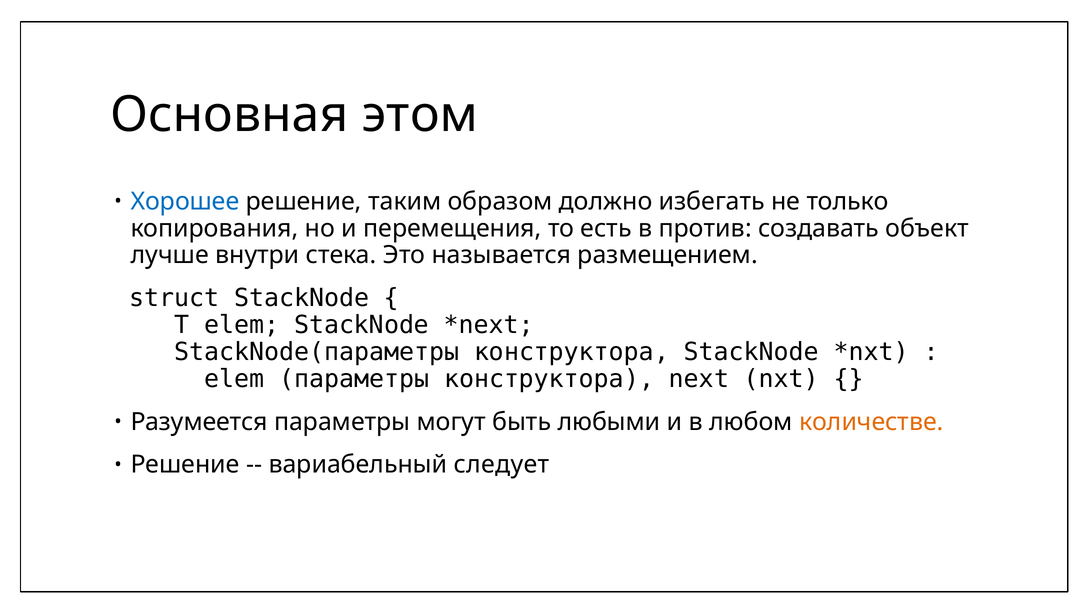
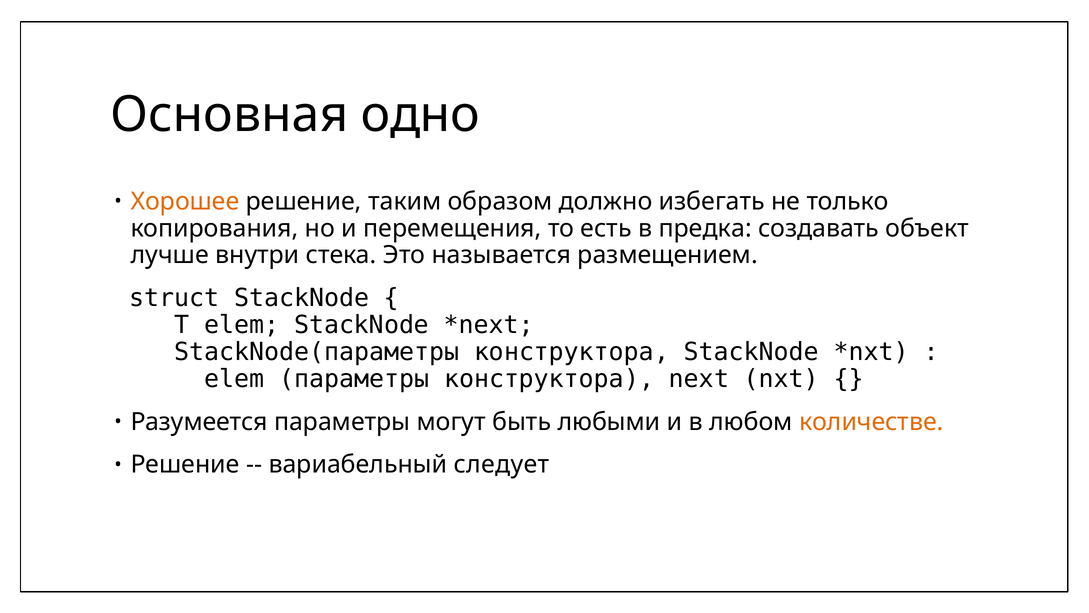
этом: этом -> одно (420, 115)
Хорошее colour: blue -> orange (185, 201)
против: против -> предка (705, 228)
